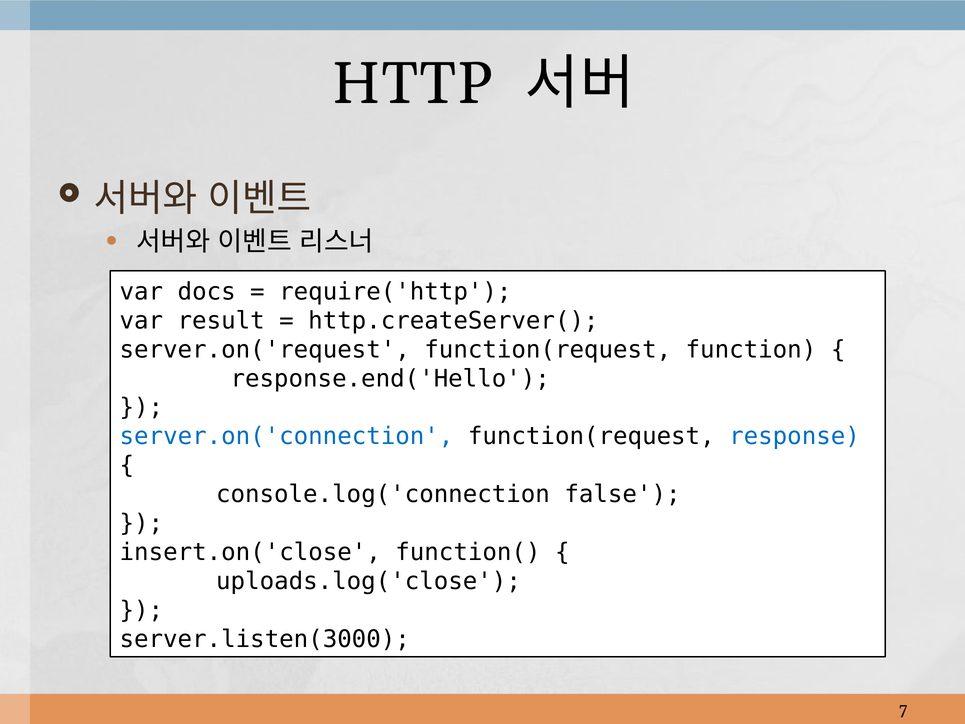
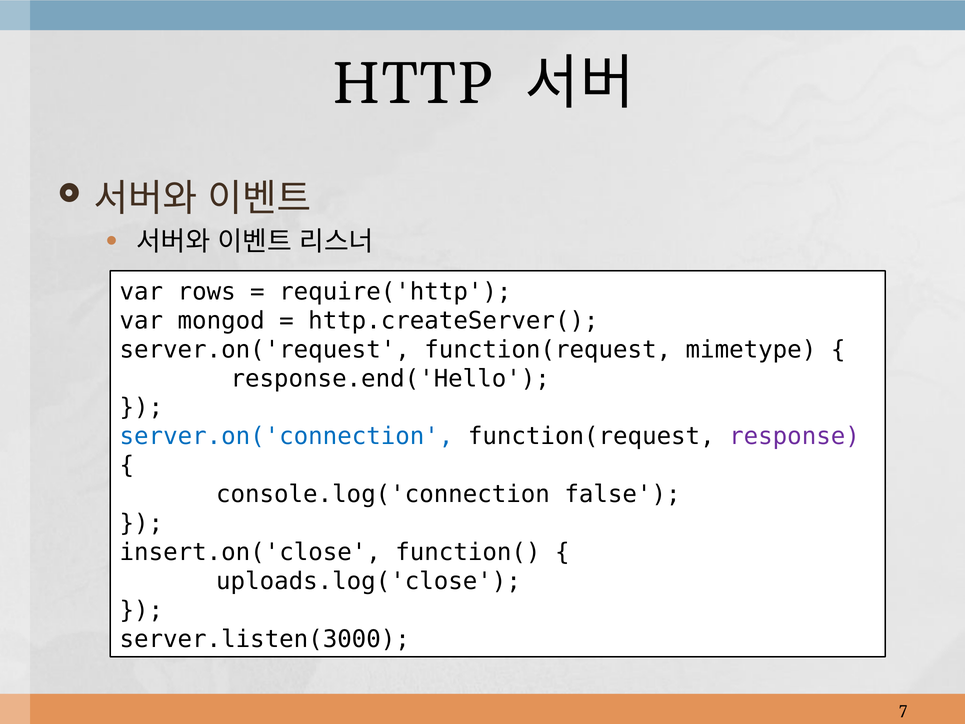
docs: docs -> rows (207, 292)
result: result -> mongod (221, 321)
function: function -> mimetype (751, 349)
response colour: blue -> purple (795, 436)
